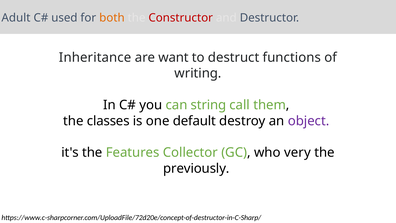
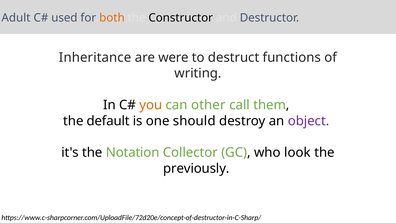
Constructor colour: red -> black (181, 18)
want: want -> were (173, 57)
you colour: black -> orange (151, 105)
string: string -> other (208, 105)
classes: classes -> default (108, 121)
default: default -> should (194, 121)
Features: Features -> Notation (133, 152)
very: very -> look (297, 152)
